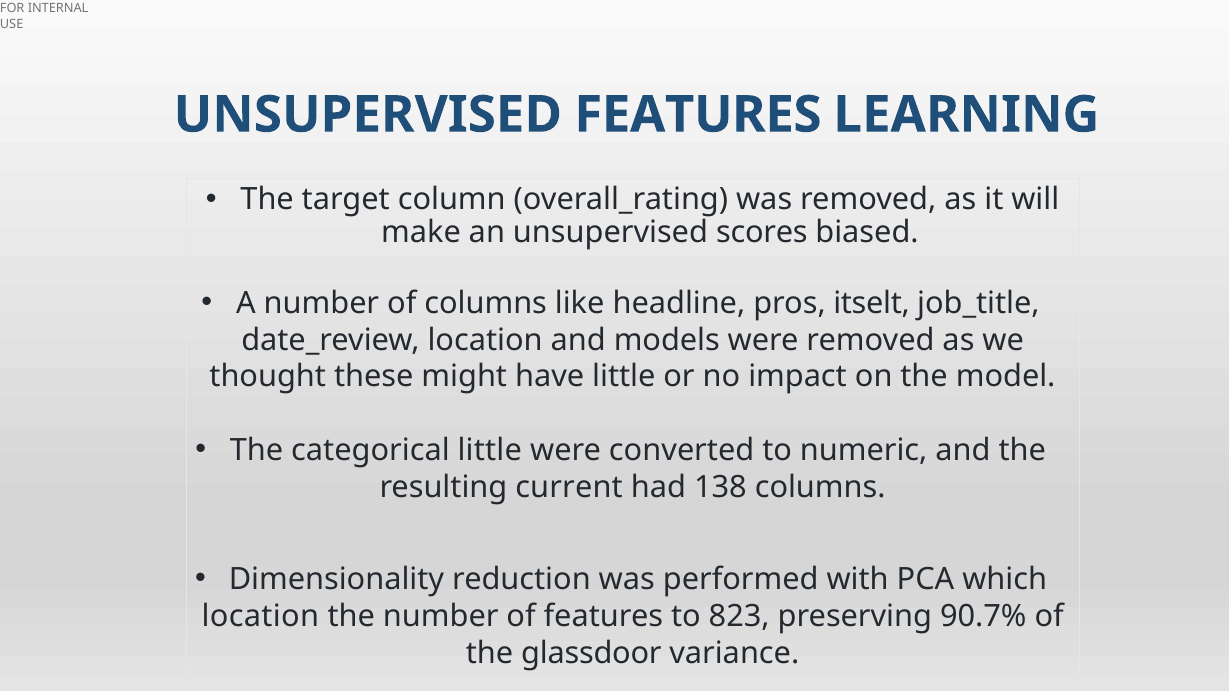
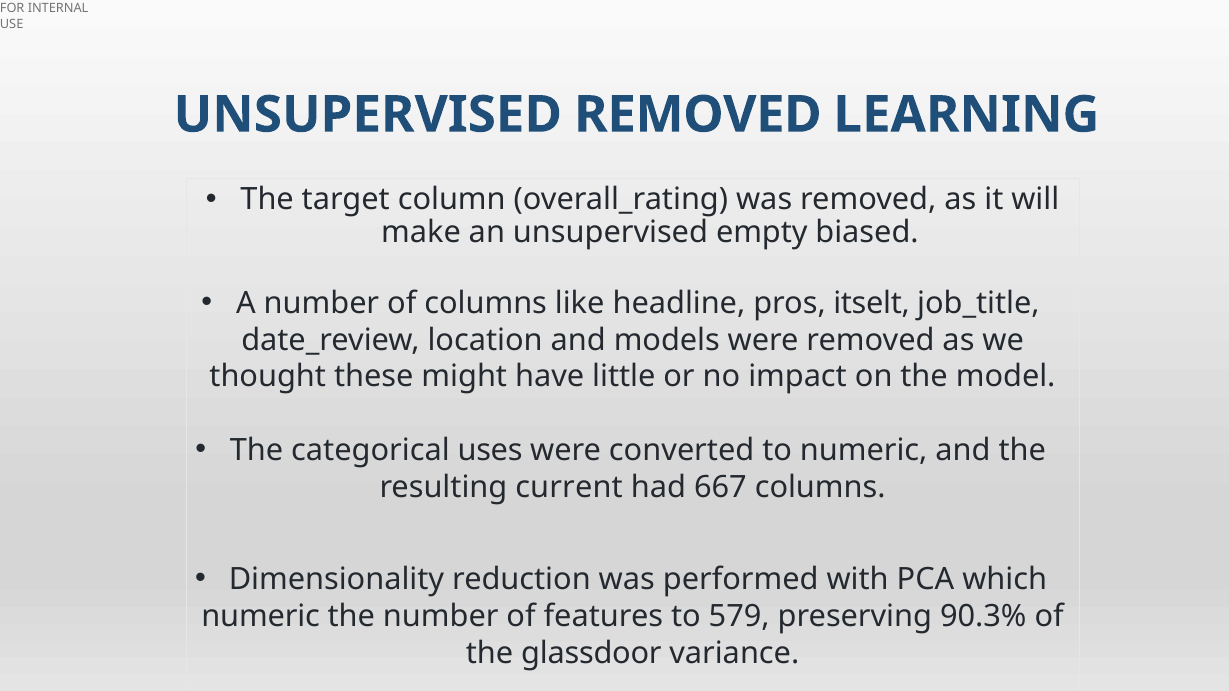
UNSUPERVISED FEATURES: FEATURES -> REMOVED (698, 115)
scores: scores -> empty (762, 233)
categorical little: little -> uses (490, 451)
138: 138 -> 667 (720, 488)
location: location -> numeric (261, 617)
823: 823 -> 579 (739, 617)
90.7%: 90.7% -> 90.3% (983, 617)
